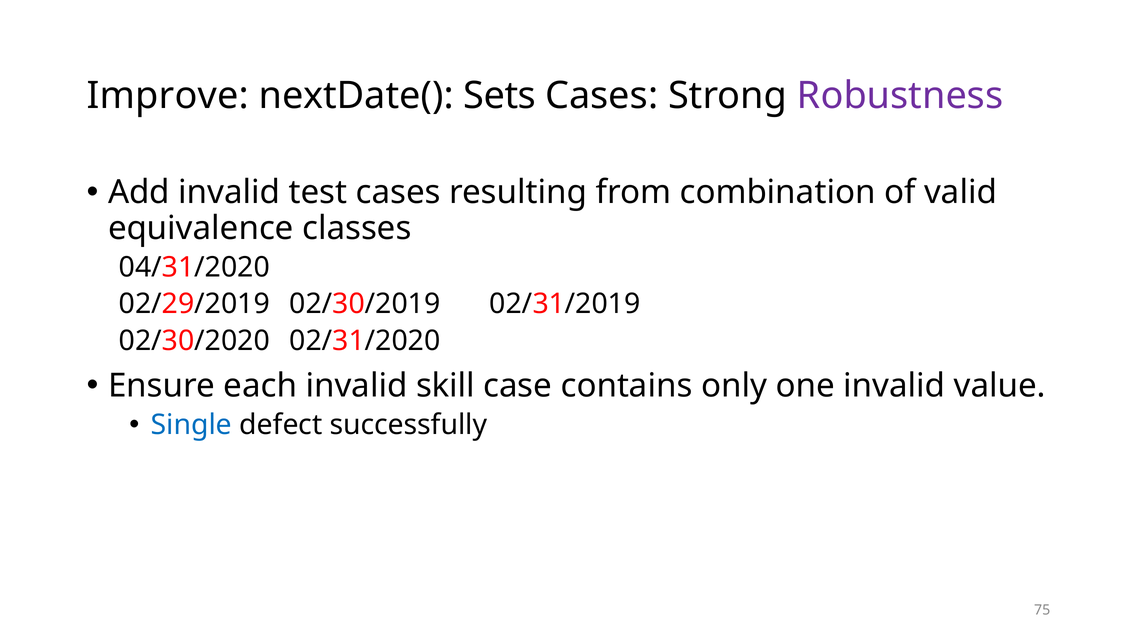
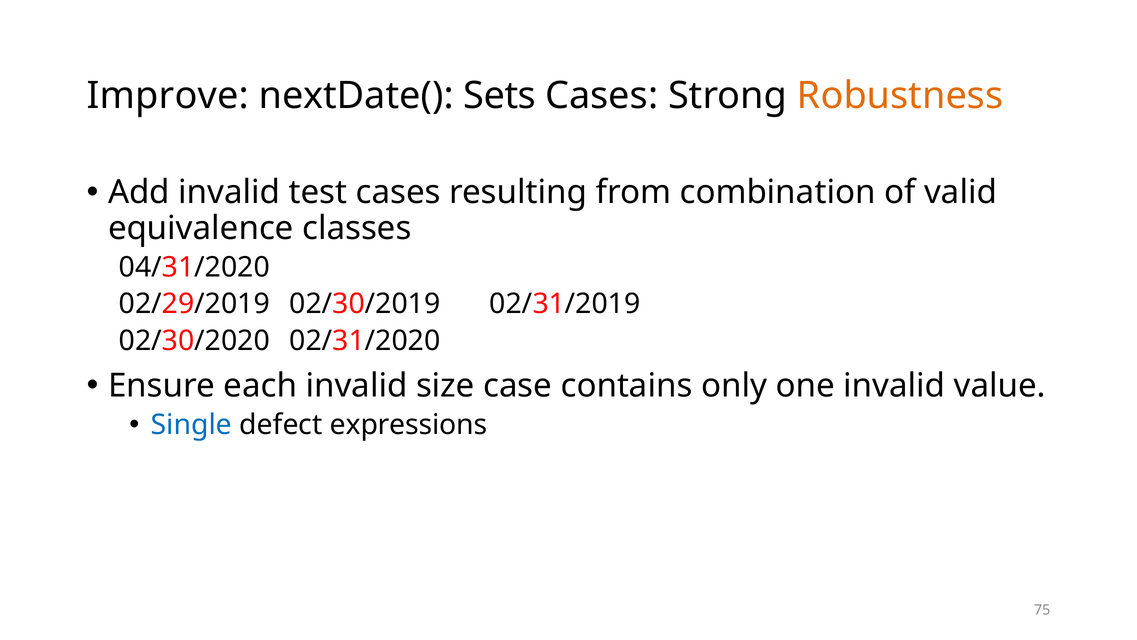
Robustness colour: purple -> orange (900, 96)
skill: skill -> size (445, 386)
successfully: successfully -> expressions (409, 425)
